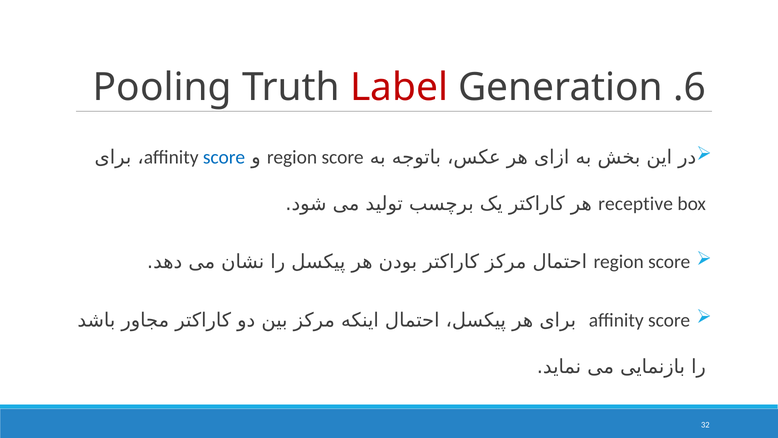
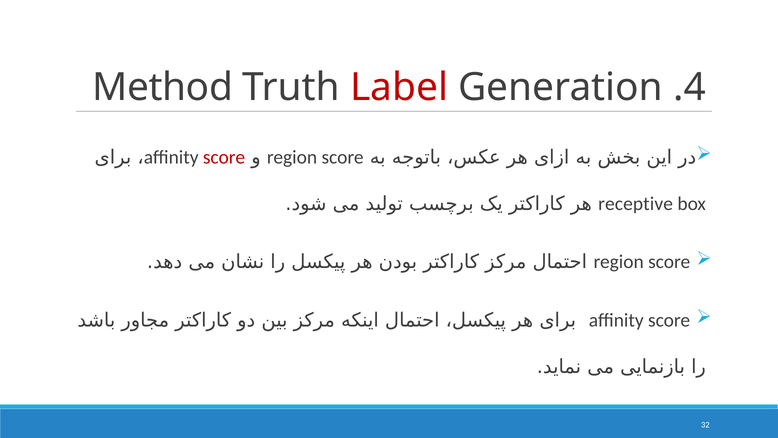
Pooling: Pooling -> Method (163, 87)
.6: .6 -> .4 (689, 87)
score colour: blue -> red (224, 157)
